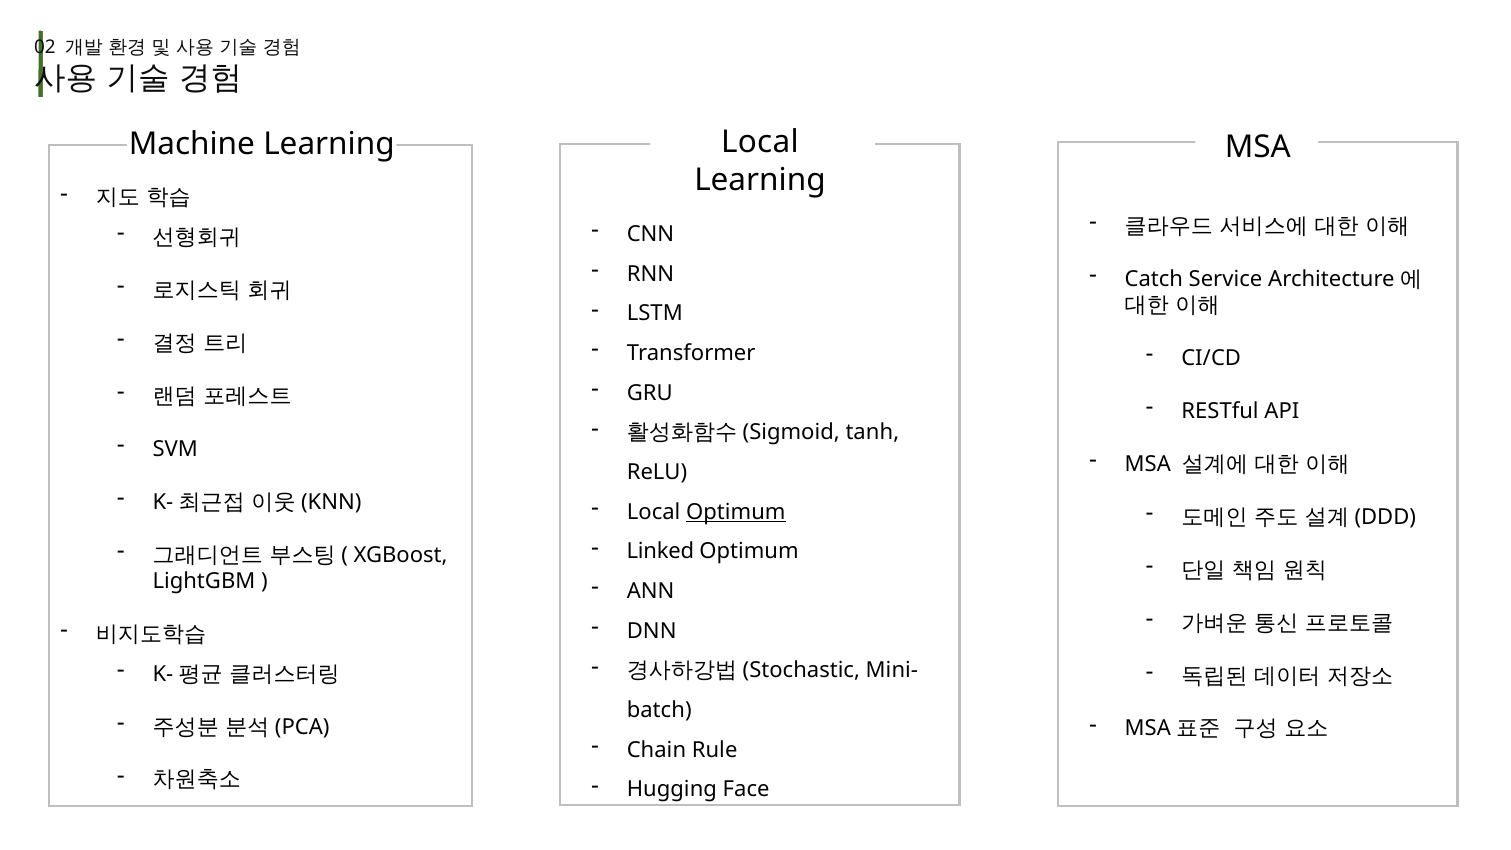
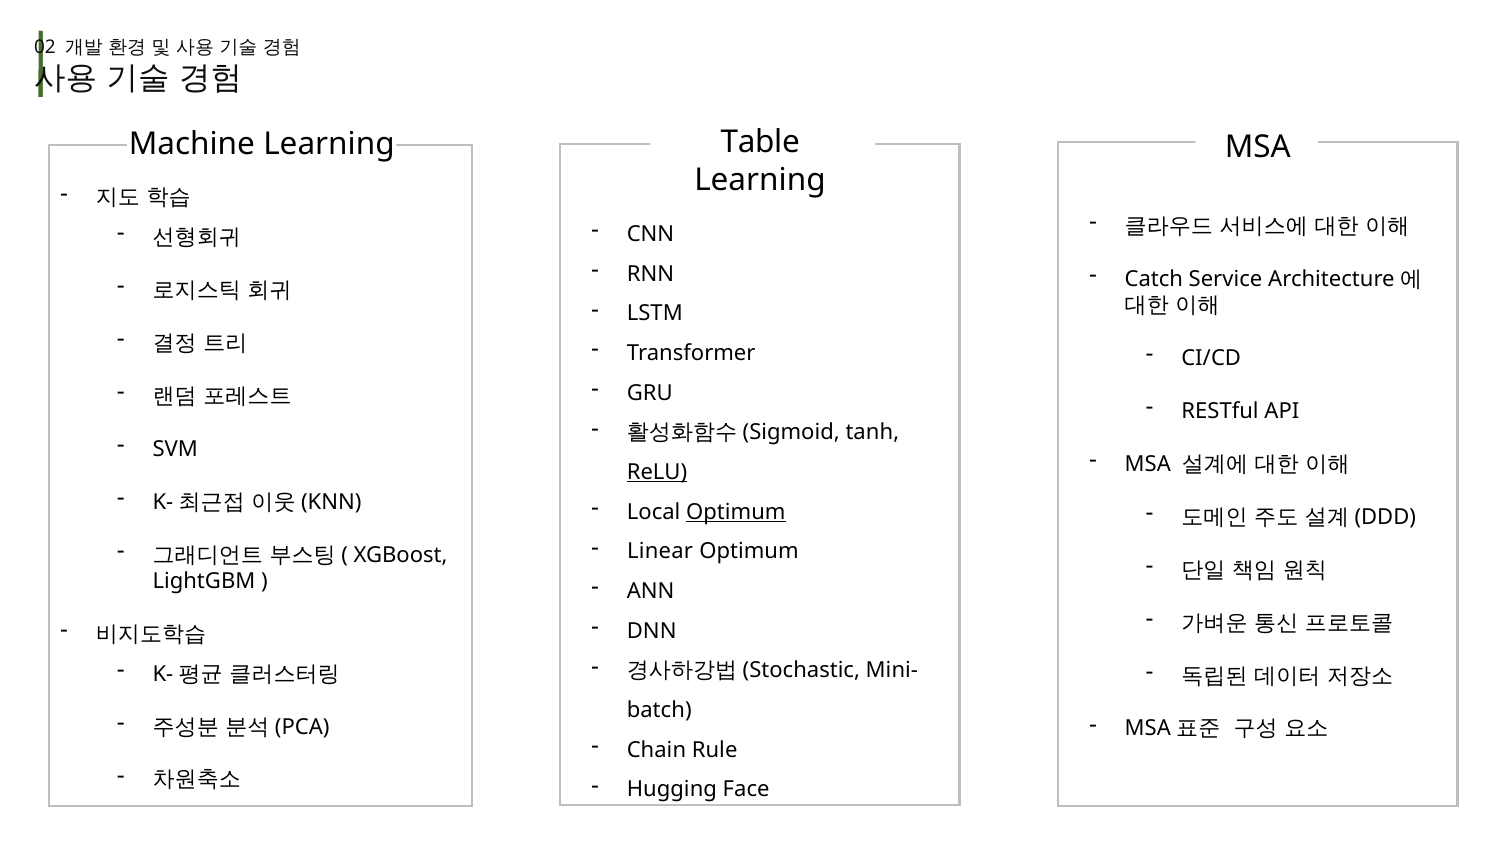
Local: Local -> Table (760, 142)
ReLU underline: none -> present (657, 472)
Linked: Linked -> Linear (660, 551)
